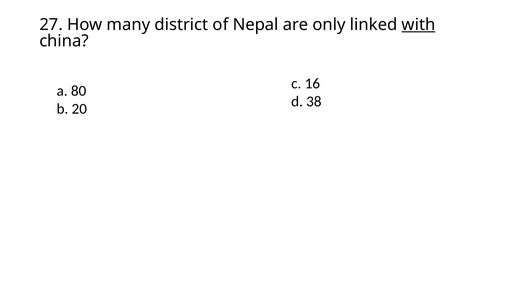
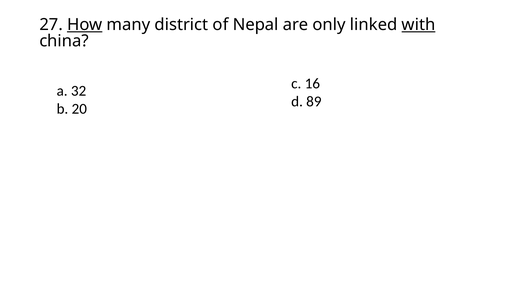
How underline: none -> present (85, 25)
80: 80 -> 32 (79, 91)
38: 38 -> 89 (314, 102)
